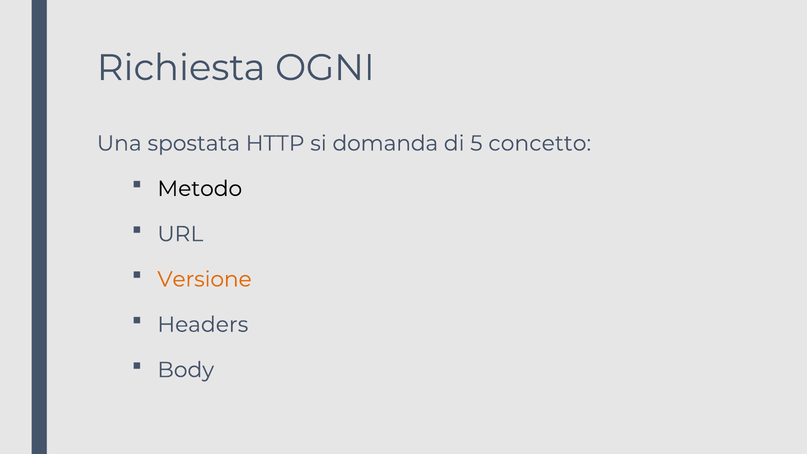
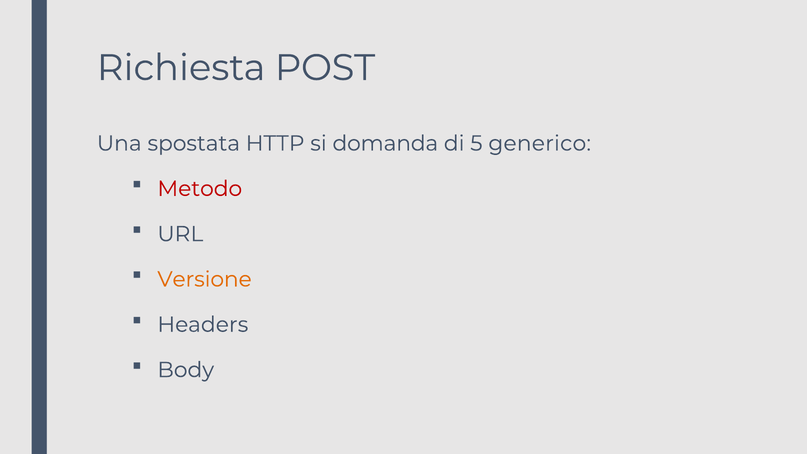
OGNI: OGNI -> POST (325, 68)
concetto: concetto -> generico (540, 143)
Metodo colour: black -> red (200, 189)
